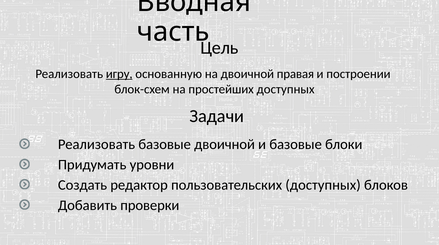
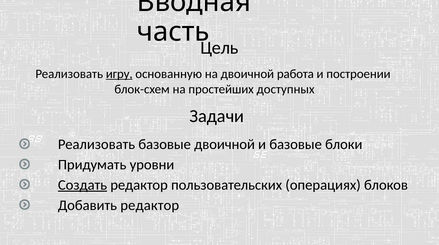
правая: правая -> работа (295, 74)
Создать underline: none -> present (83, 185)
пользовательских доступных: доступных -> операциях (323, 185)
Добавить проверки: проверки -> редактор (150, 206)
